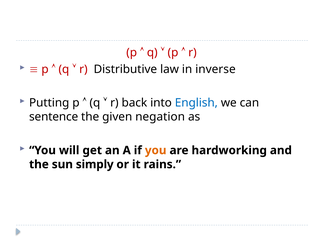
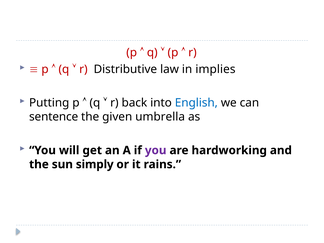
inverse: inverse -> implies (215, 69)
negation: negation -> umbrella (160, 117)
you colour: orange -> purple (156, 150)
